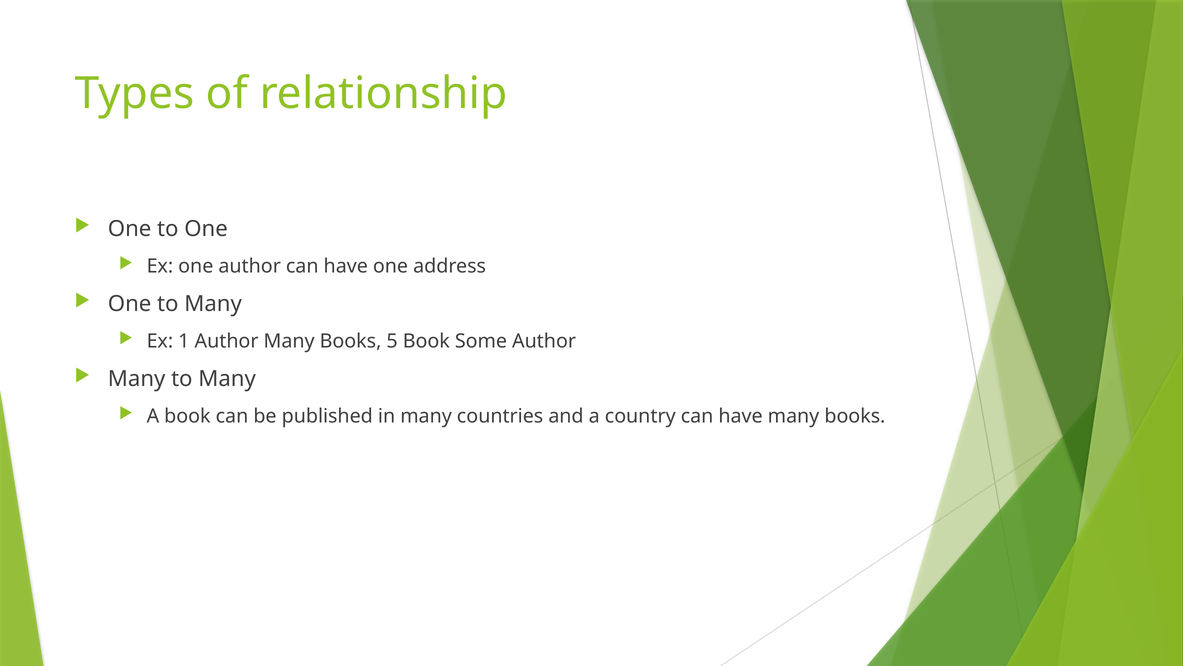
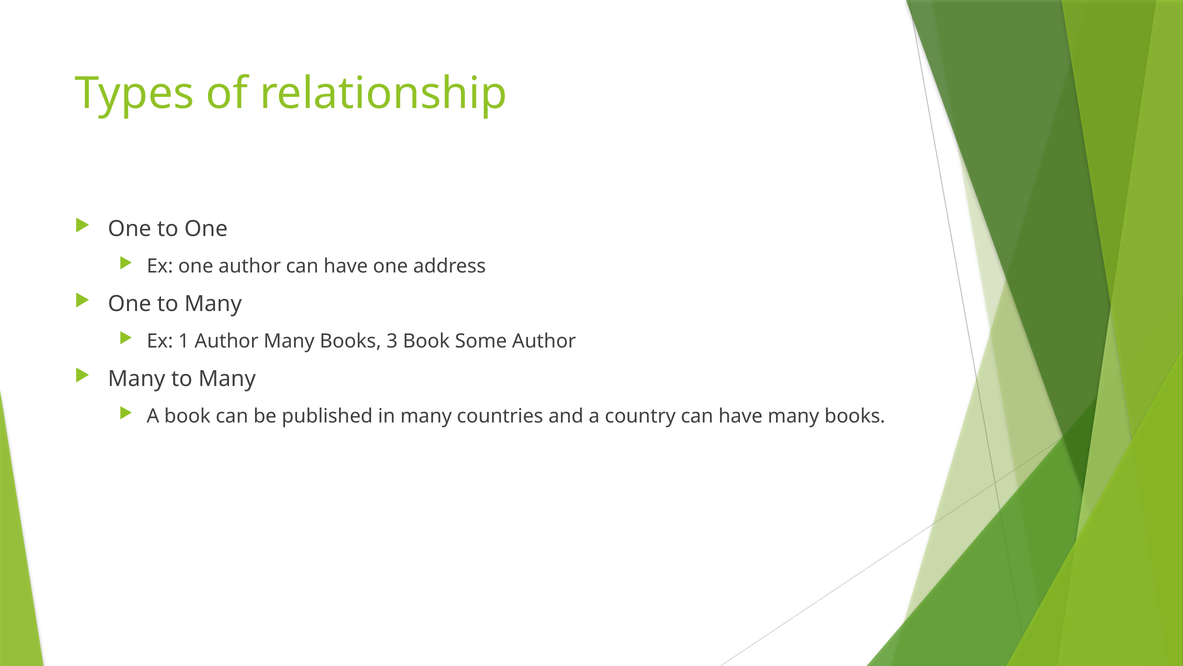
5: 5 -> 3 (392, 341)
